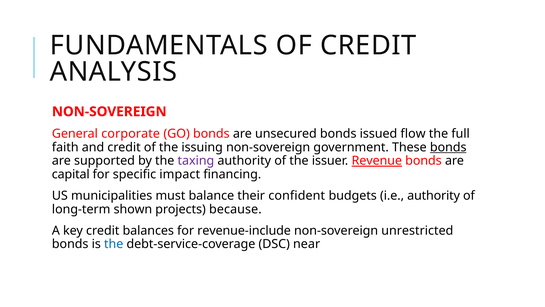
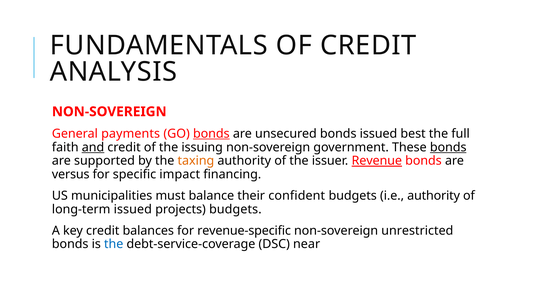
corporate: corporate -> payments (131, 134)
bonds underline: none -> present (211, 134)
flow: flow -> best (413, 134)
and underline: none -> present (93, 147)
taxing colour: purple -> orange (196, 161)
capital: capital -> versus (71, 174)
long-term shown: shown -> issued (133, 209)
projects because: because -> budgets (235, 209)
revenue-include: revenue-include -> revenue-specific (244, 230)
